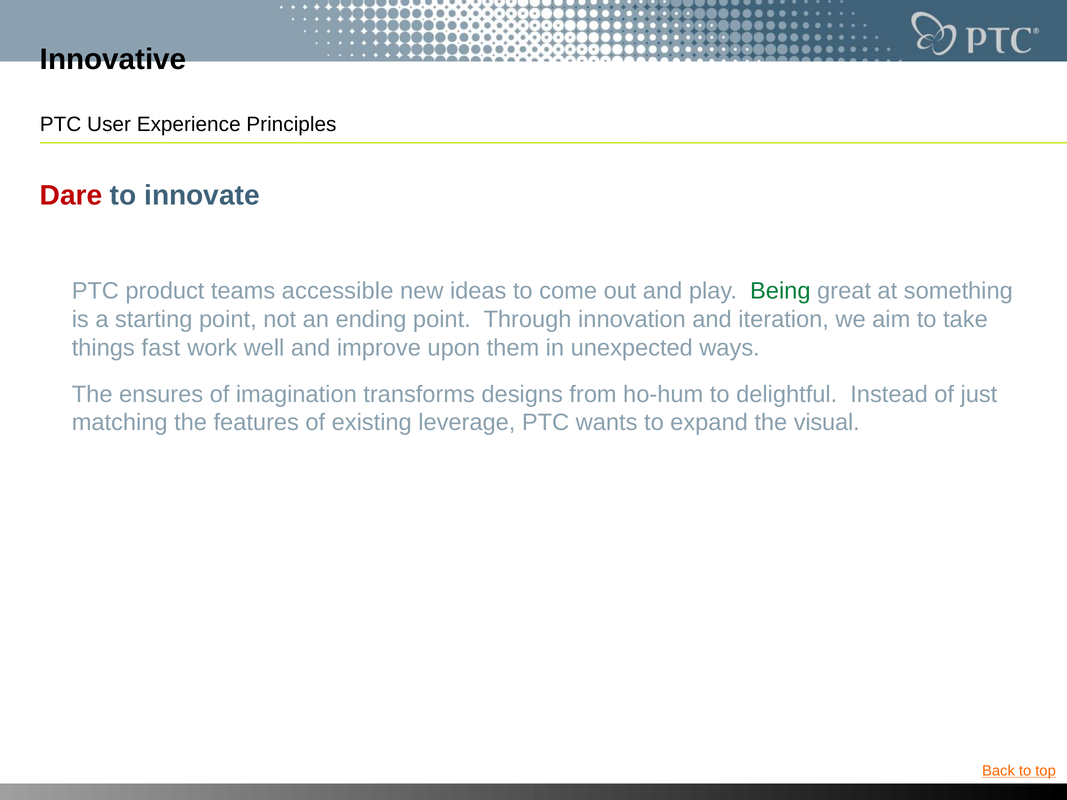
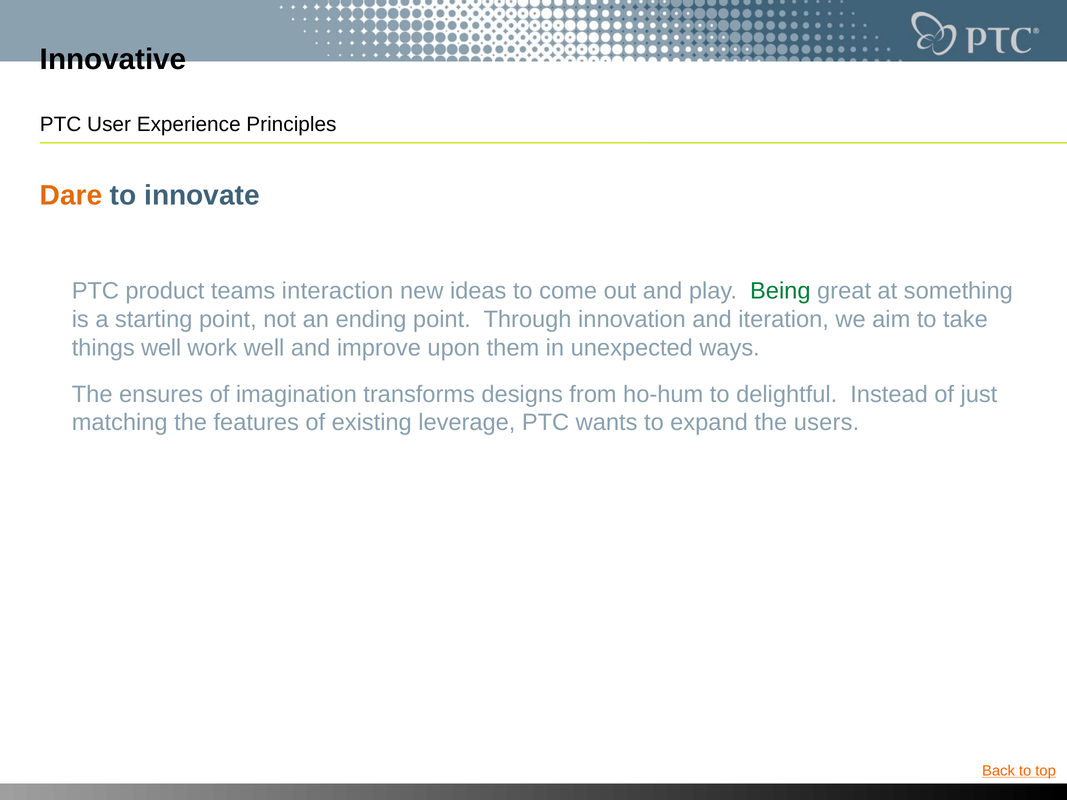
Dare colour: red -> orange (71, 195)
accessible: accessible -> interaction (338, 291)
things fast: fast -> well (161, 348)
visual: visual -> users (827, 423)
